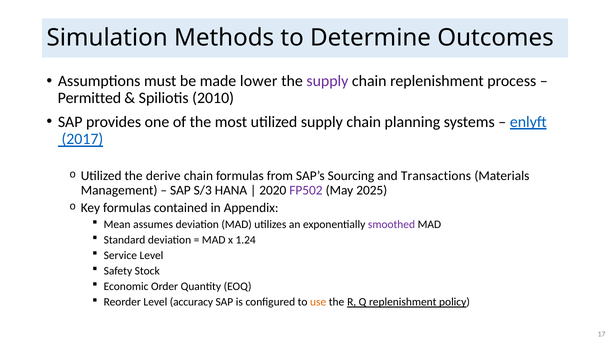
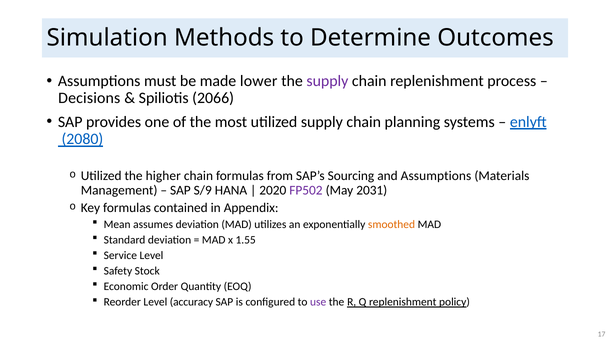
Permitted: Permitted -> Decisions (89, 98)
2010: 2010 -> 2066 (213, 98)
2017: 2017 -> 2080 (82, 139)
derive: derive -> higher (163, 176)
and Transactions: Transactions -> Assumptions (436, 176)
S/3: S/3 -> S/9 (203, 190)
2025: 2025 -> 2031 (372, 190)
smoothed colour: purple -> orange (391, 224)
1.24: 1.24 -> 1.55 (246, 240)
use colour: orange -> purple (318, 302)
